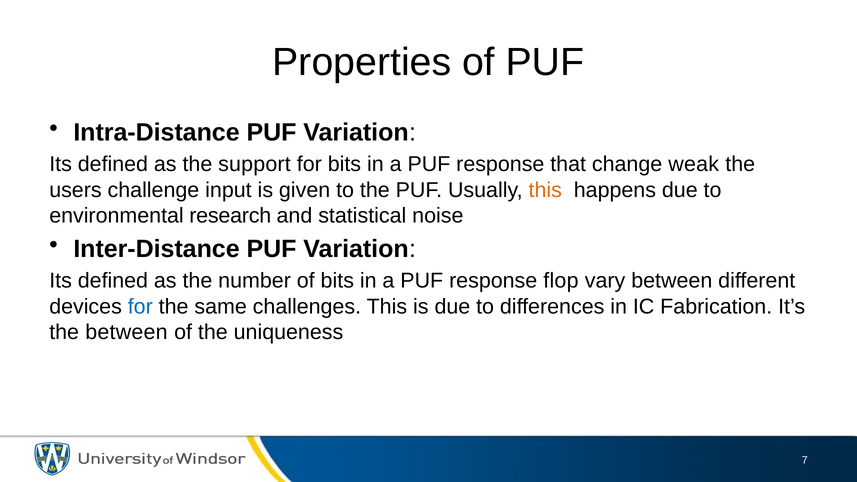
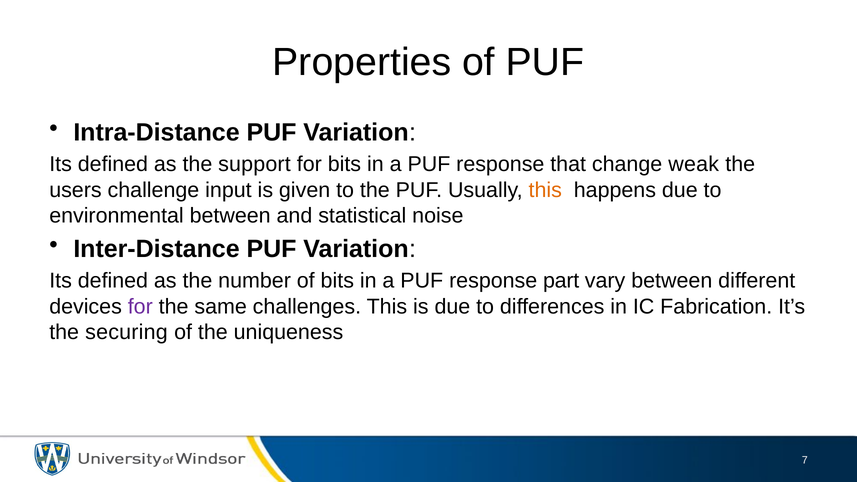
environmental research: research -> between (230, 216)
flop: flop -> part (561, 281)
for colour: blue -> purple (140, 306)
the between: between -> securing (126, 332)
